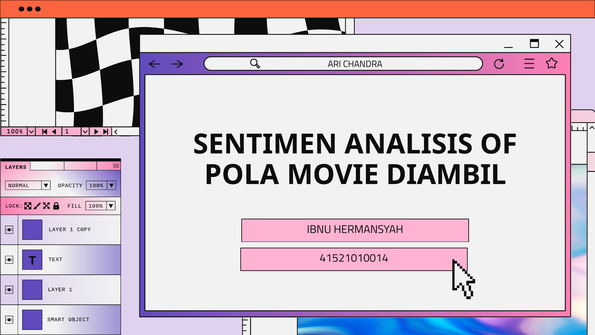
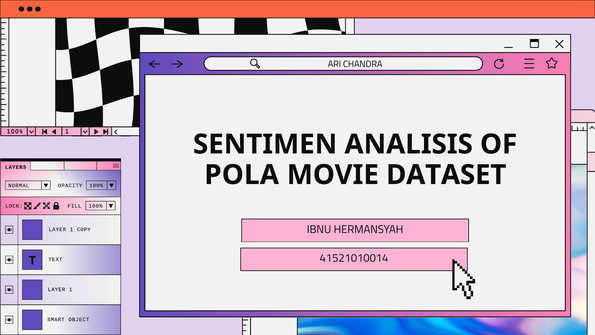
DIAMBIL: DIAMBIL -> DATASET (446, 175)
